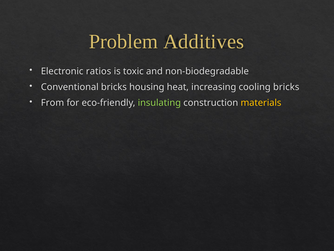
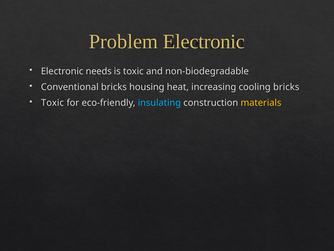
Problem Additives: Additives -> Electronic (204, 41)
ratios: ratios -> needs (99, 71)
From: From -> Toxic (52, 103)
insulating colour: light green -> light blue (159, 103)
